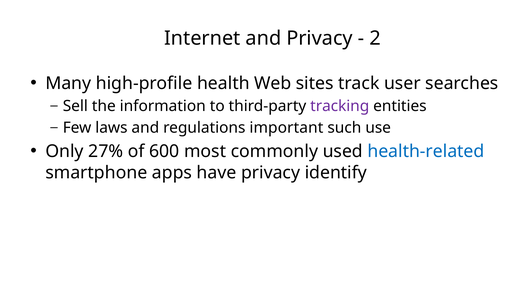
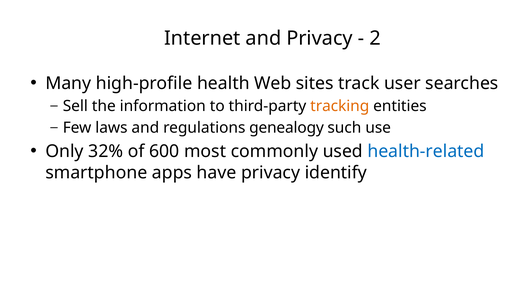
tracking colour: purple -> orange (340, 106)
important: important -> genealogy (287, 128)
27%: 27% -> 32% (106, 151)
